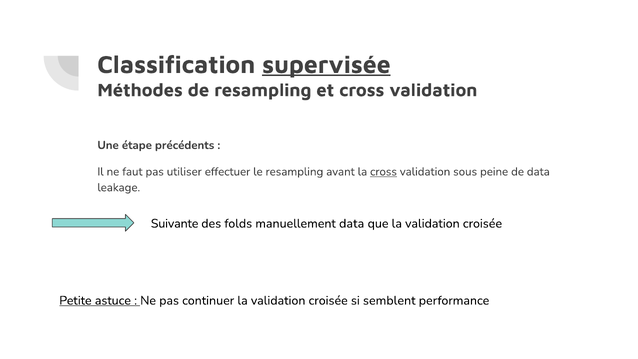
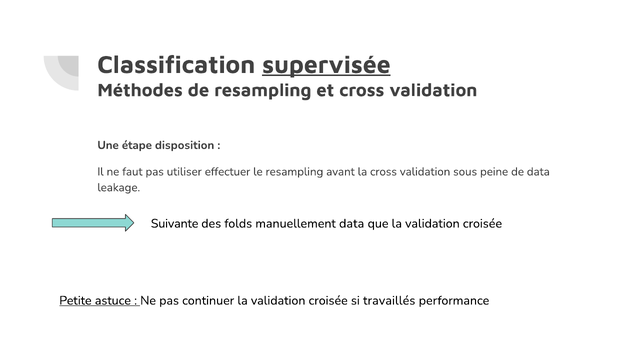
précédents: précédents -> disposition (185, 145)
cross underline: present -> none (383, 172)
semblent: semblent -> travaillés (389, 300)
